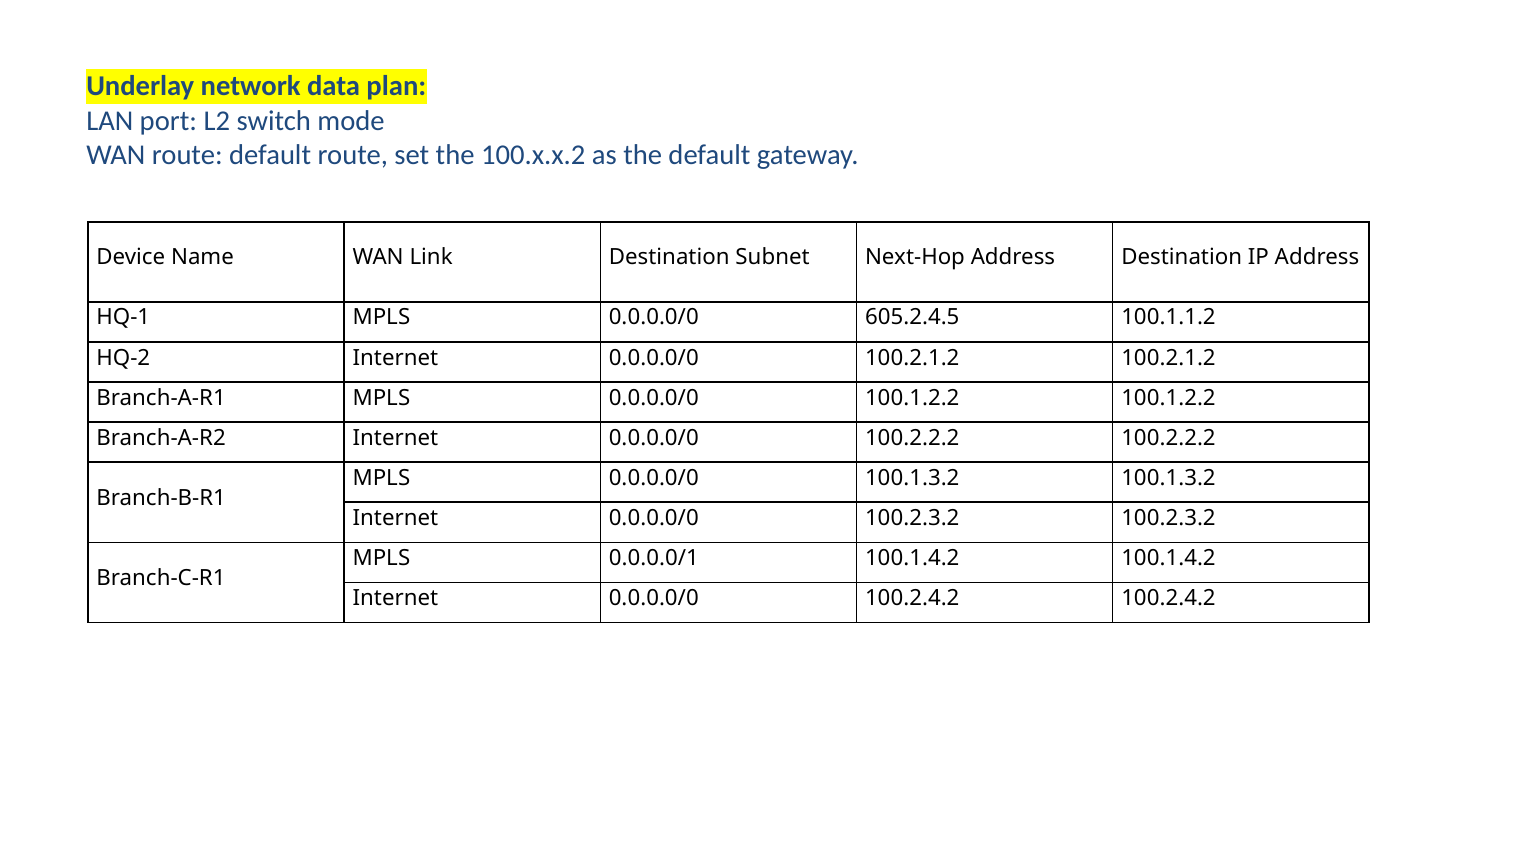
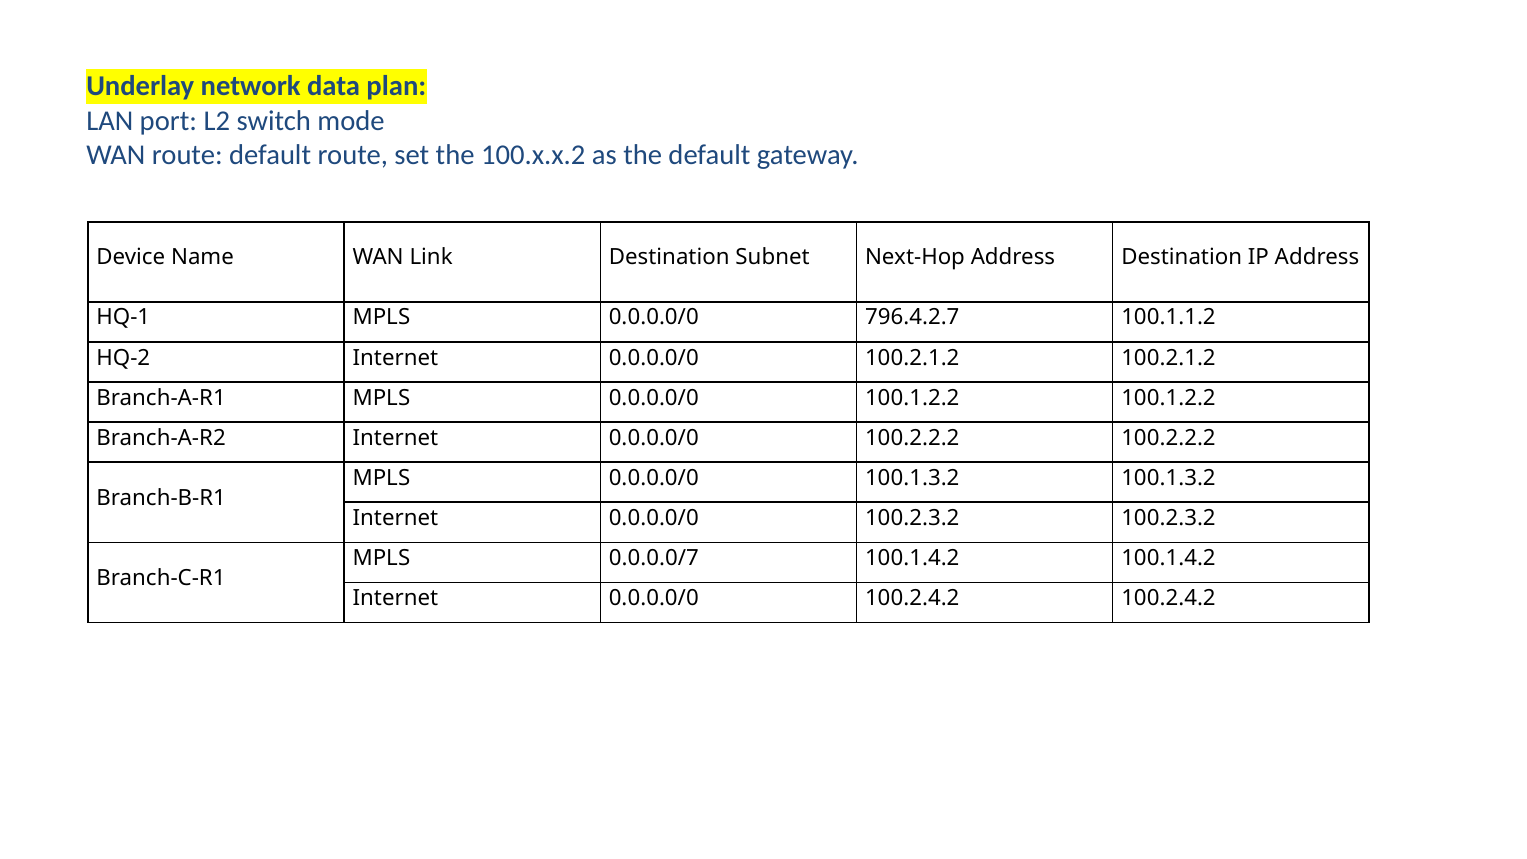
605.2.4.5: 605.2.4.5 -> 796.4.2.7 (912, 318)
0.0.0.0/1: 0.0.0.0/1 -> 0.0.0.0/7 (654, 558)
